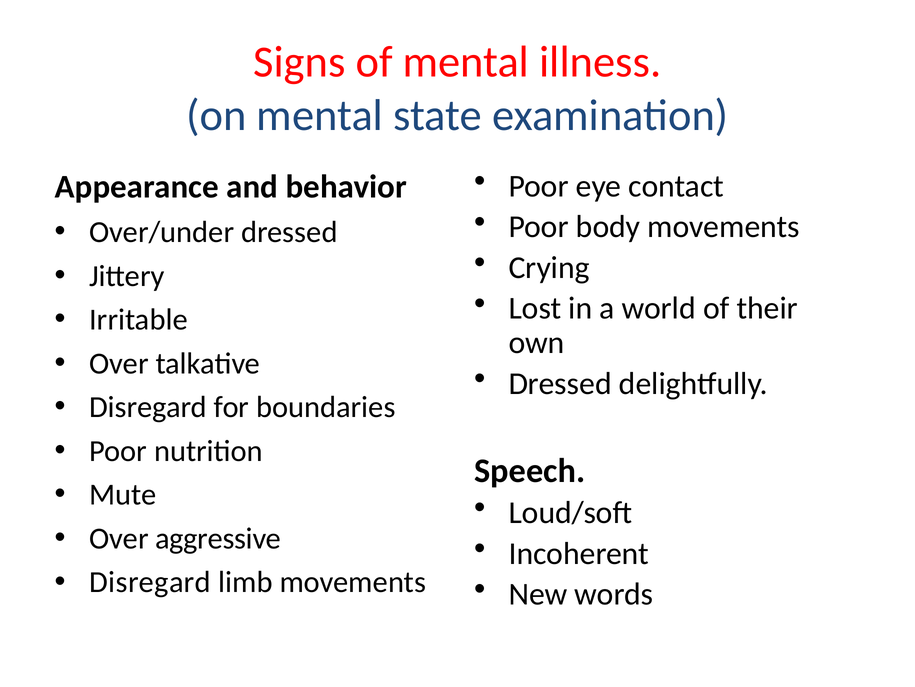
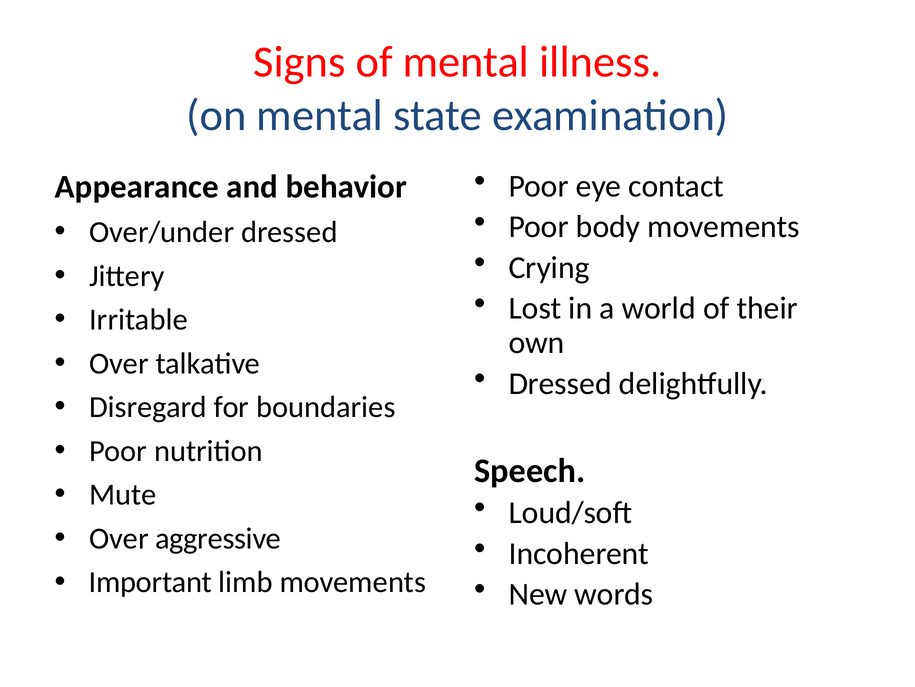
Disregard: Disregard -> Important (150, 582)
